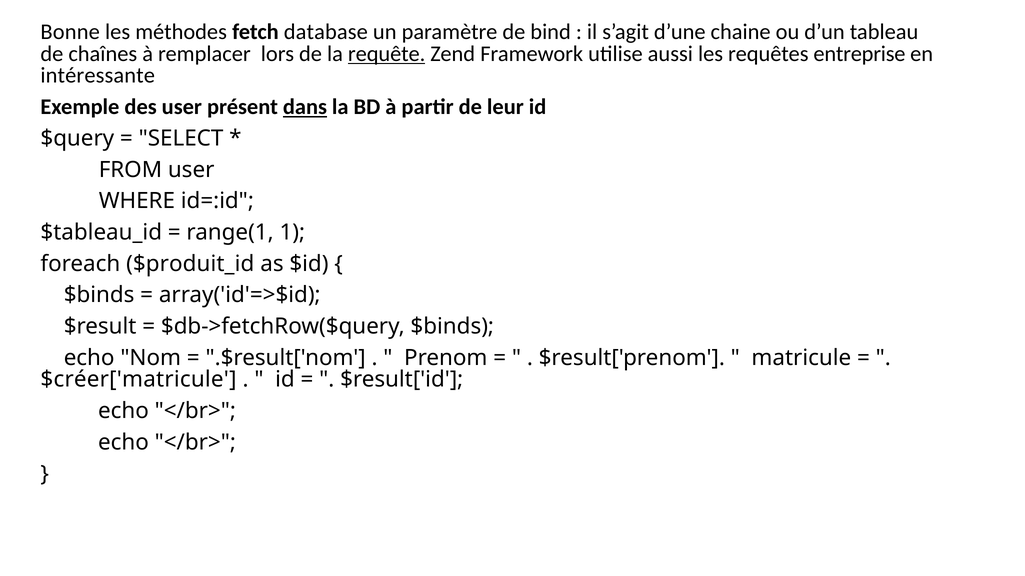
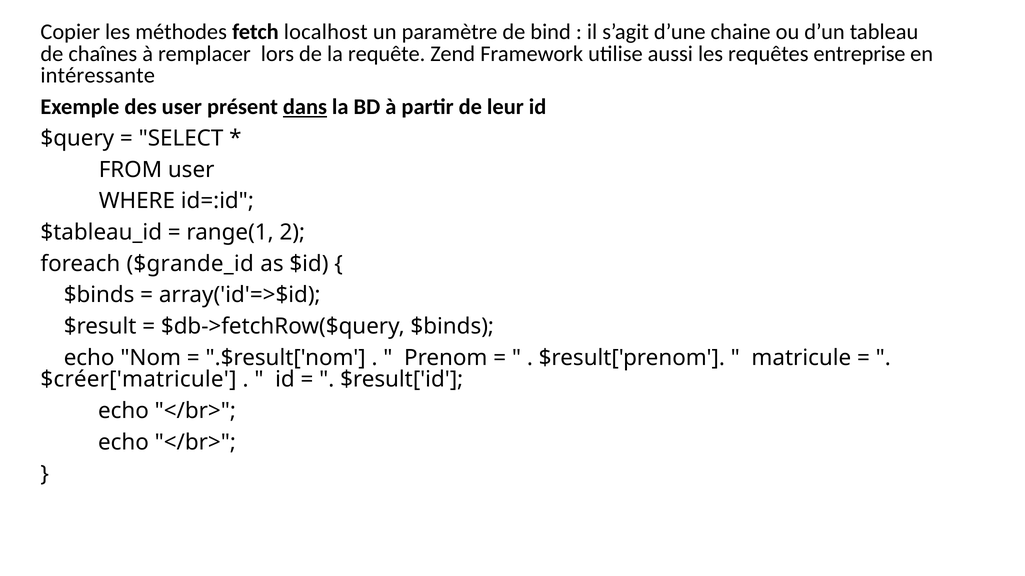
Bonne: Bonne -> Copier (70, 32)
database: database -> localhost (326, 32)
requête underline: present -> none (387, 54)
1: 1 -> 2 (292, 233)
$produit_id: $produit_id -> $grande_id (190, 264)
